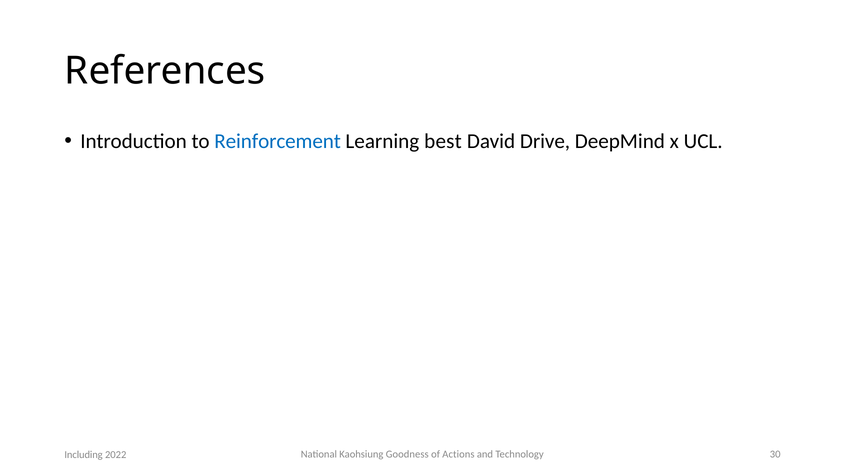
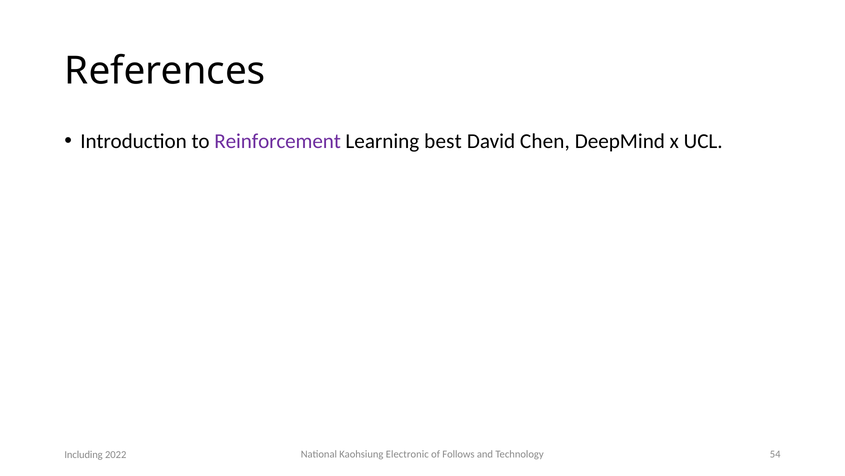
Reinforcement colour: blue -> purple (278, 141)
Drive: Drive -> Chen (545, 141)
Goodness: Goodness -> Electronic (407, 454)
Actions: Actions -> Follows (458, 454)
30: 30 -> 54 (775, 454)
